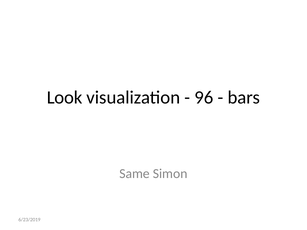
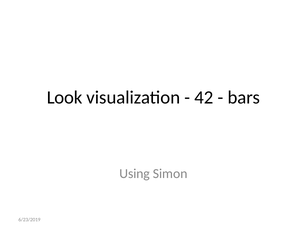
96: 96 -> 42 (204, 98)
Same: Same -> Using (135, 174)
